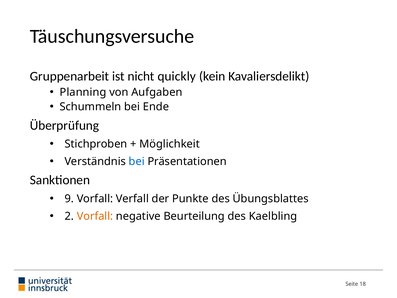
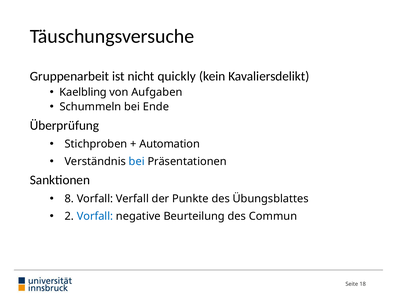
Planning: Planning -> Kaelbling (83, 92)
Möglichkeit: Möglichkeit -> Automation (170, 144)
9: 9 -> 8 (69, 199)
Vorfall colour: orange -> blue (95, 216)
Kaelbling: Kaelbling -> Commun (273, 216)
